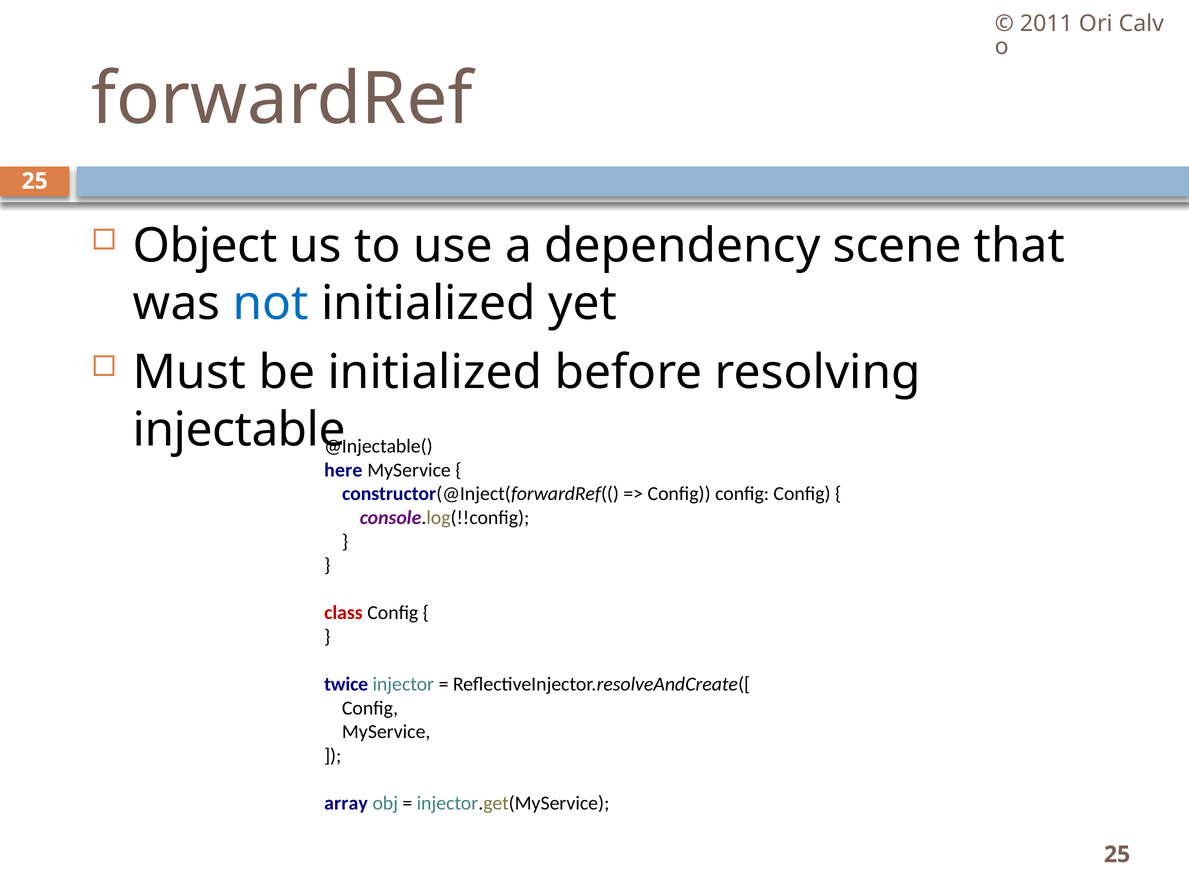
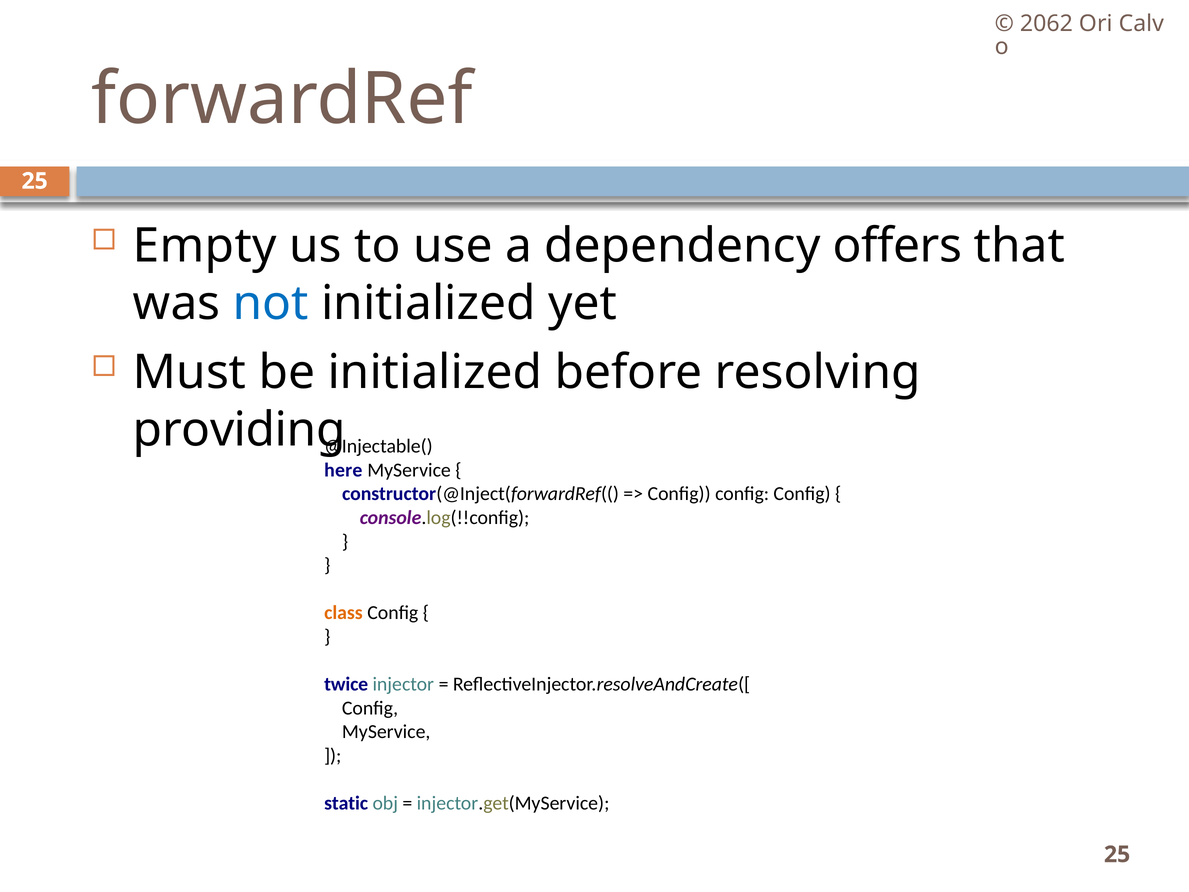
2011: 2011 -> 2062 (1046, 23)
Object: Object -> Empty (205, 246)
scene: scene -> offers (897, 246)
injectable: injectable -> providing (239, 430)
class colour: red -> orange (343, 613)
array: array -> static (346, 803)
